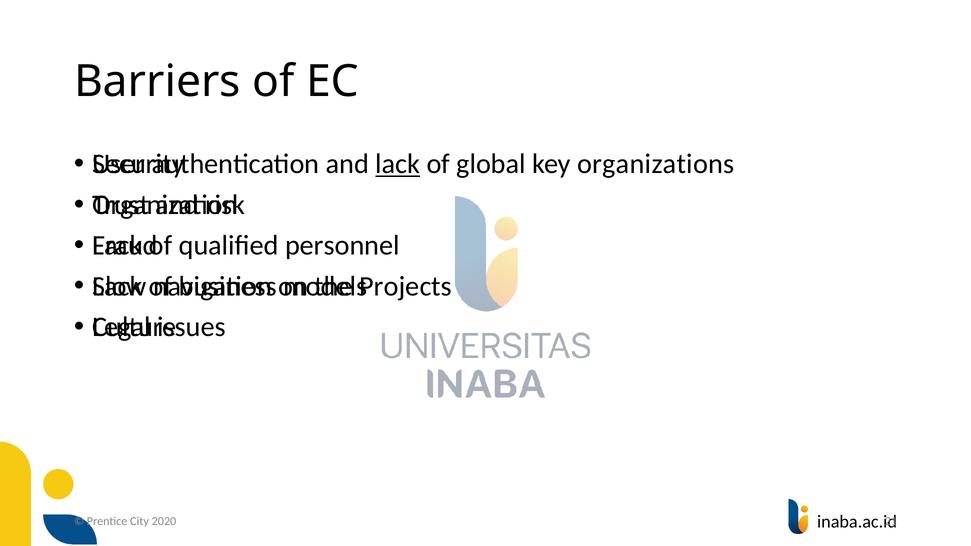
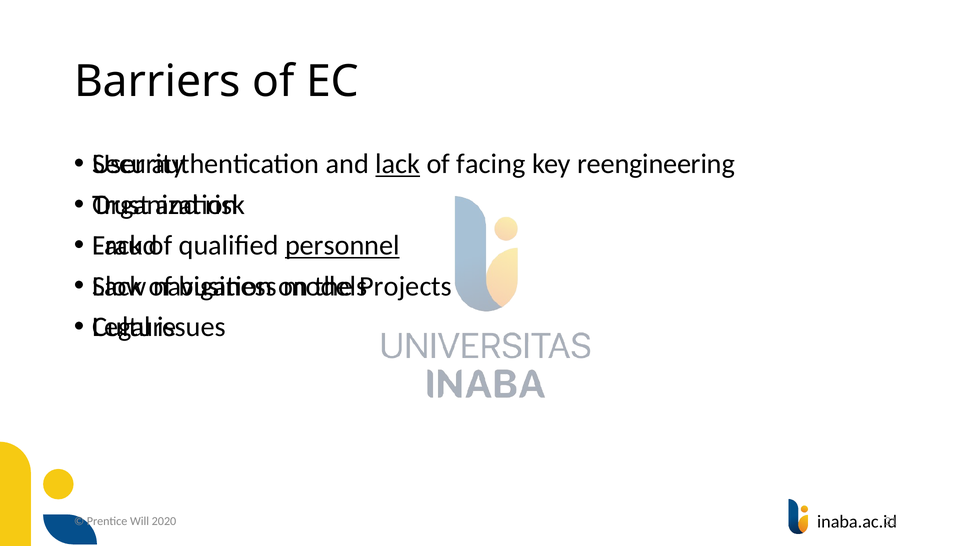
global: global -> facing (491, 164)
organizations: organizations -> reengineering (656, 164)
personnel underline: none -> present (342, 246)
City: City -> Will (140, 522)
